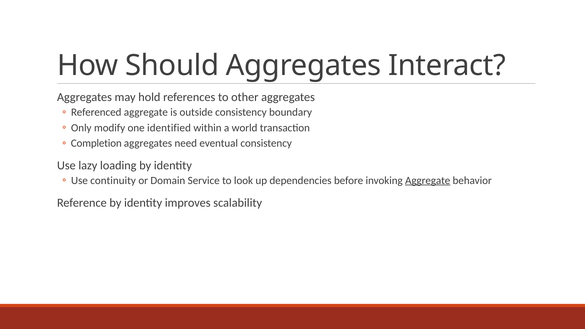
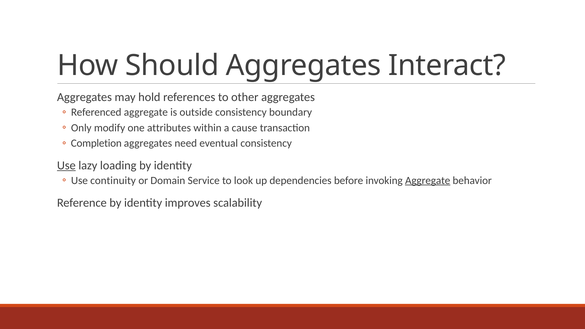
identified: identified -> attributes (169, 128)
world: world -> cause (244, 128)
Use underline: none -> present (66, 165)
